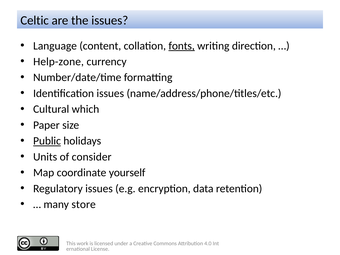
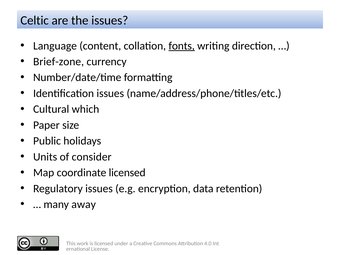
Help-zone: Help-zone -> Brief-zone (59, 62)
Public underline: present -> none (47, 141)
coordinate yourself: yourself -> licensed (127, 173)
store: store -> away (84, 204)
